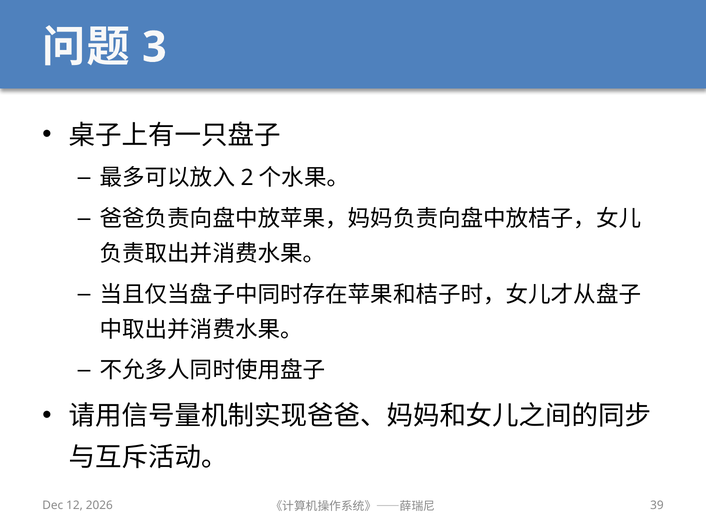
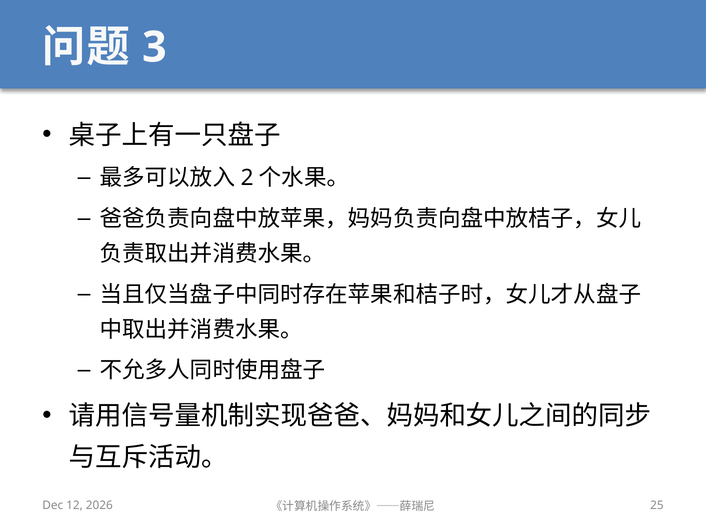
39: 39 -> 25 (657, 505)
